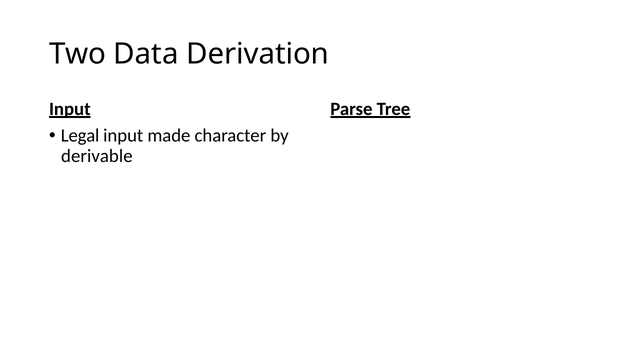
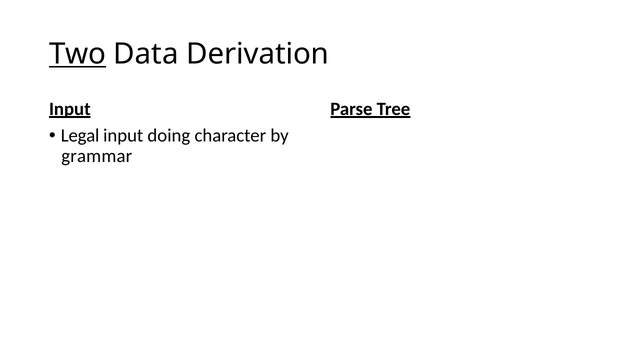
Two underline: none -> present (78, 54)
made: made -> doing (169, 136)
derivable: derivable -> grammar (97, 156)
